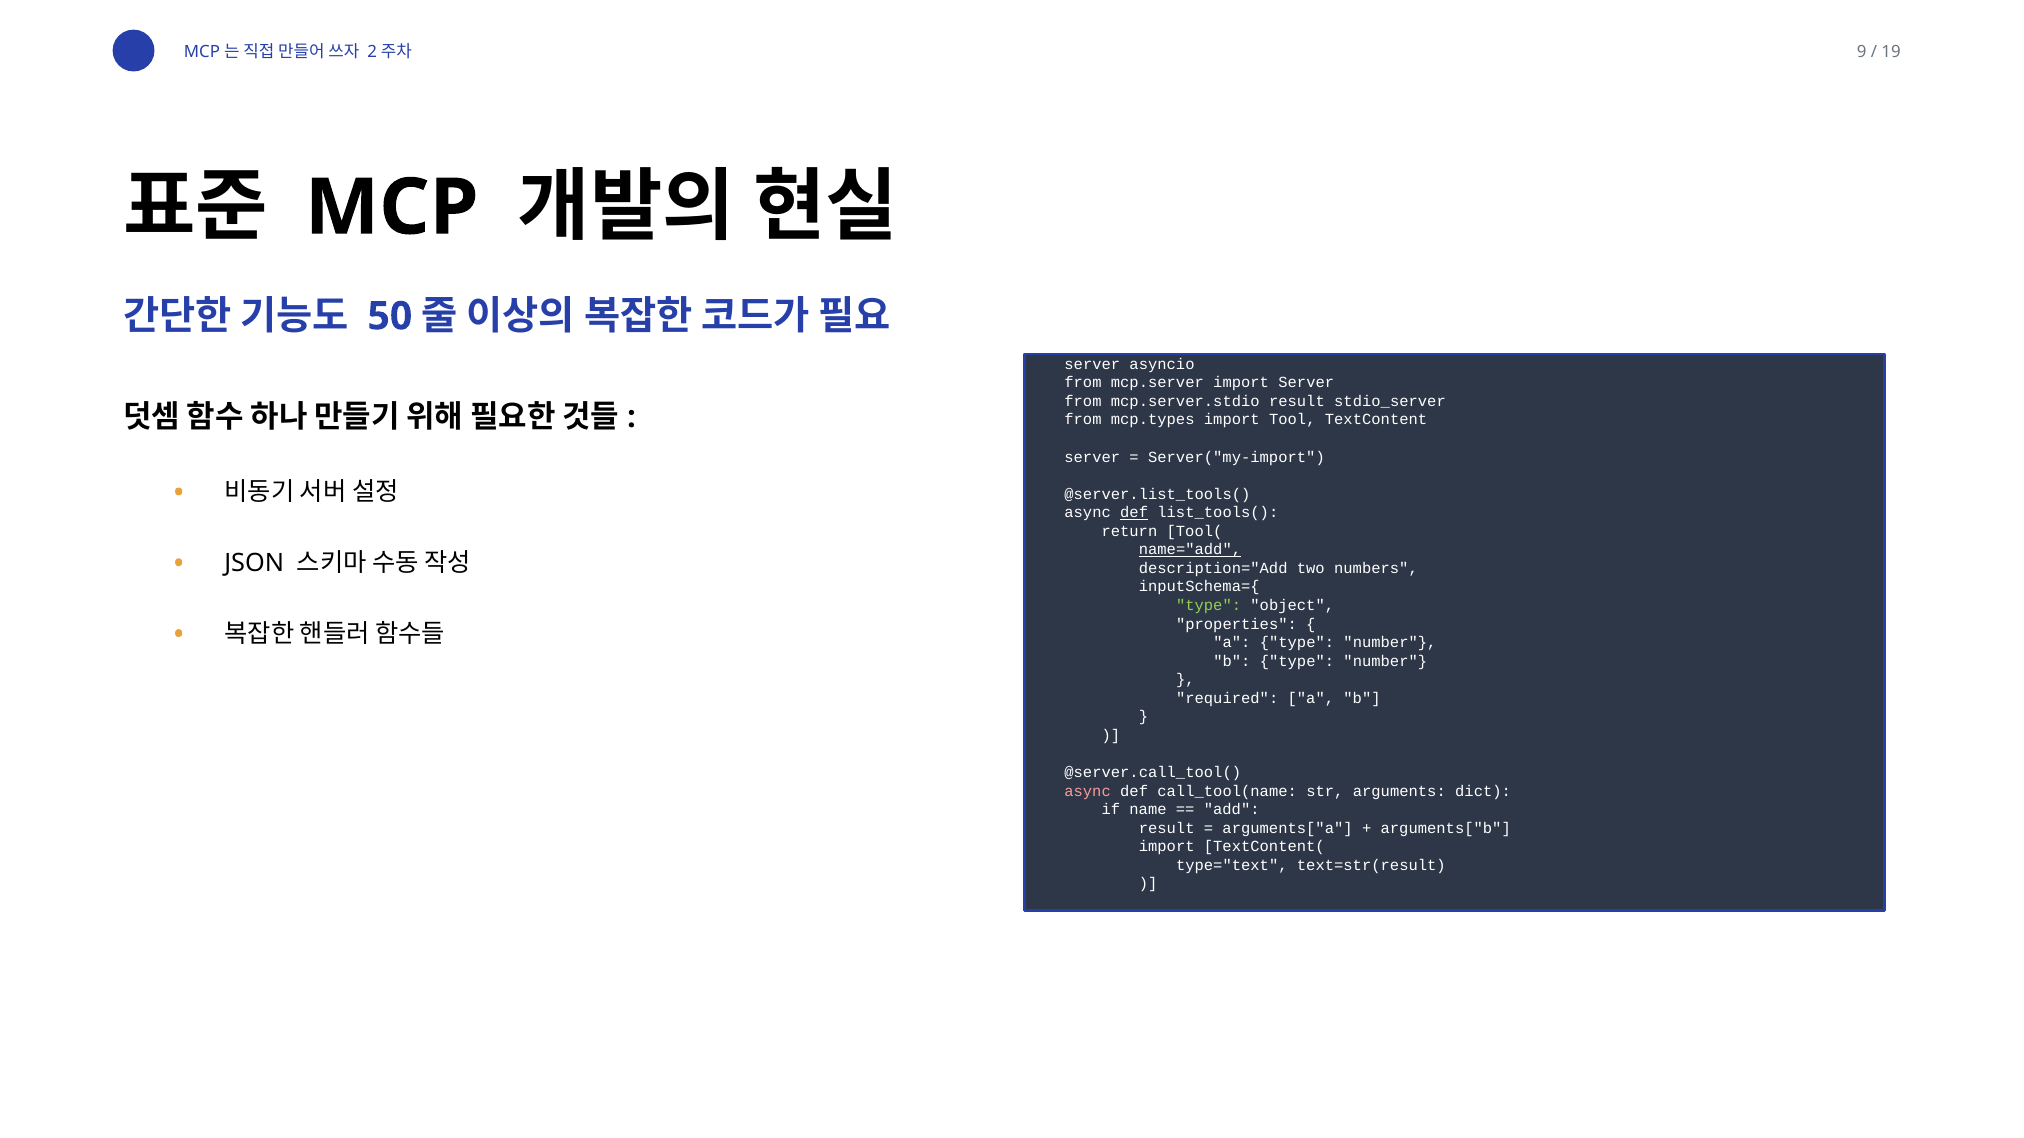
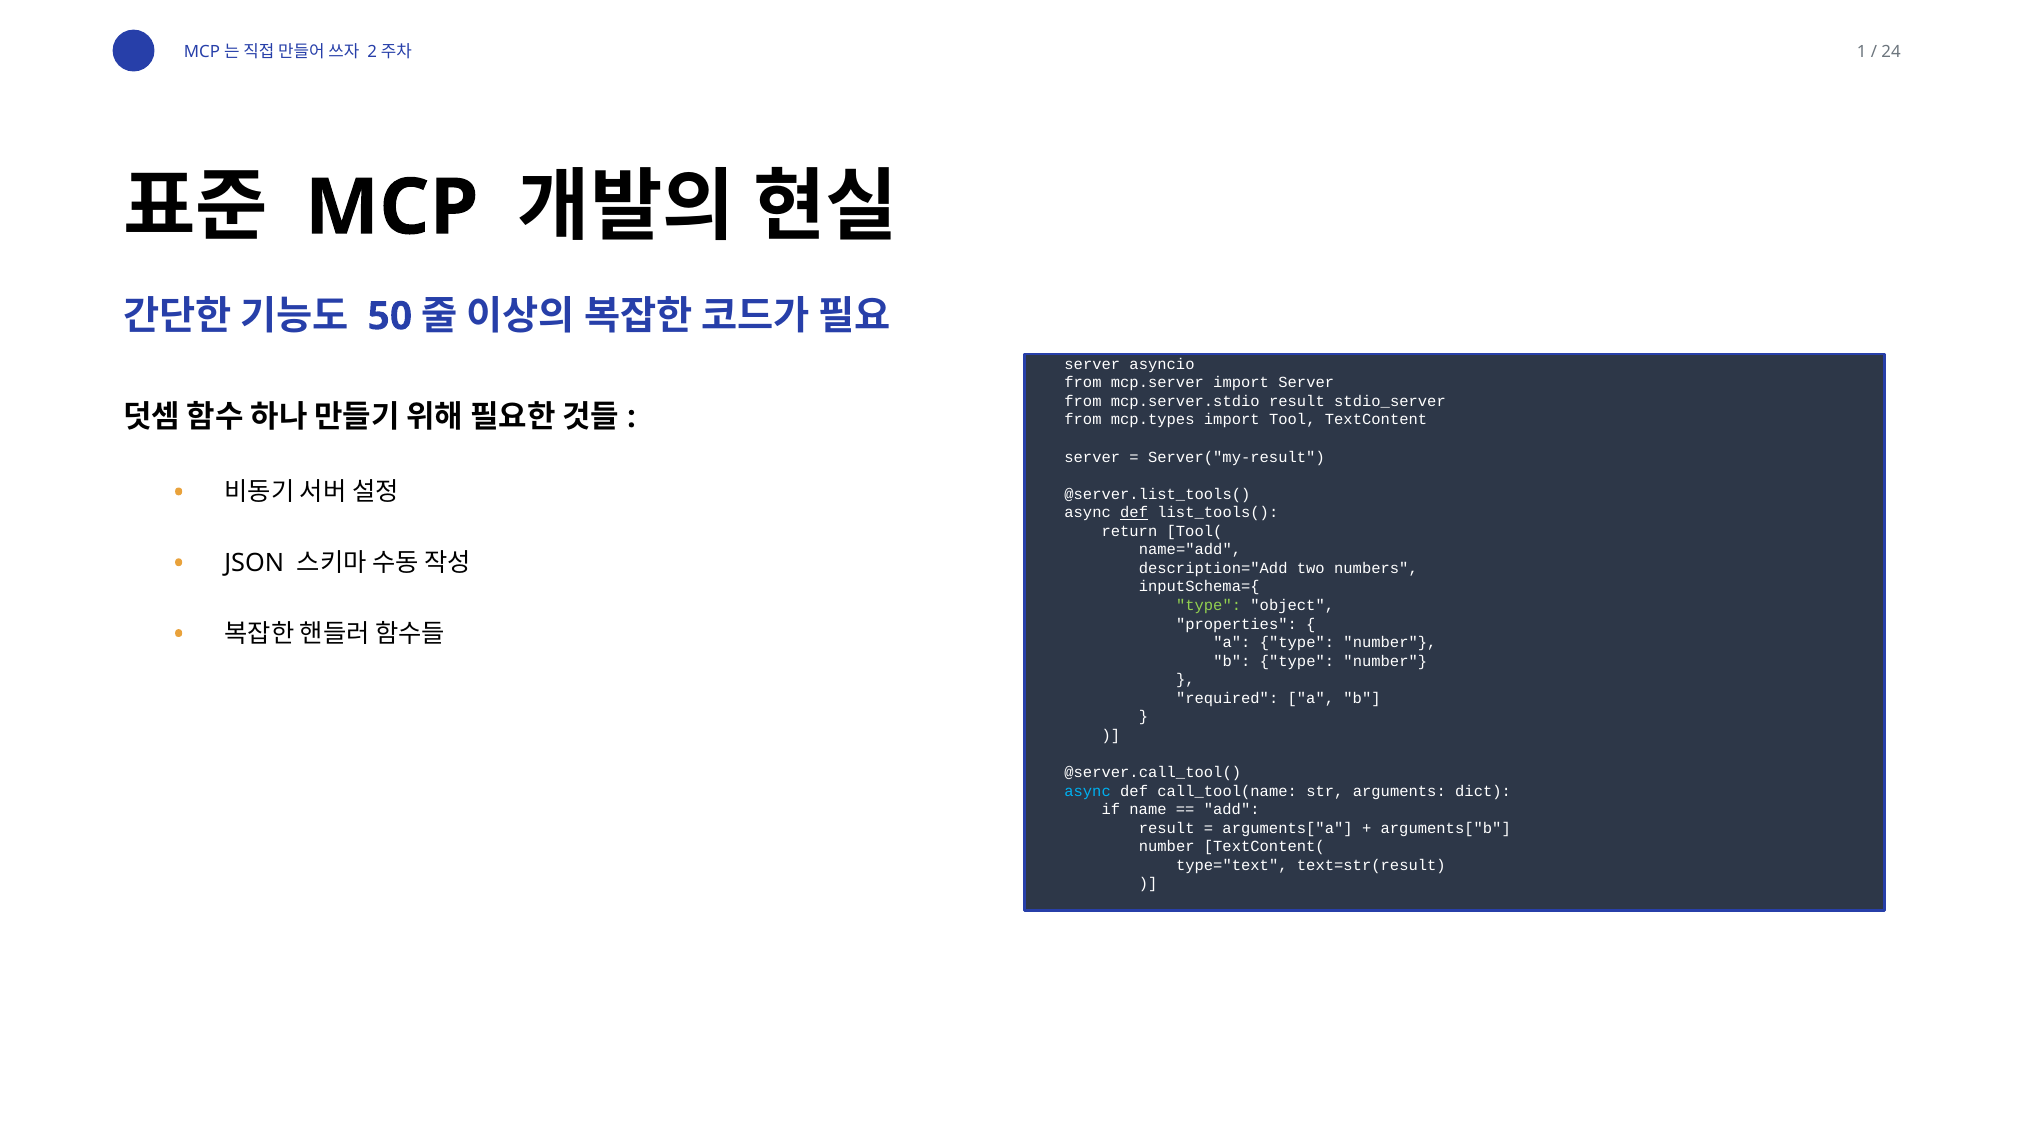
9: 9 -> 1 (1862, 52)
19: 19 -> 24 (1891, 52)
Server("my-import: Server("my-import -> Server("my-result (1236, 457)
name="add underline: present -> none (1190, 550)
async colour: pink -> light blue (1088, 791)
import: import -> number (1167, 847)
